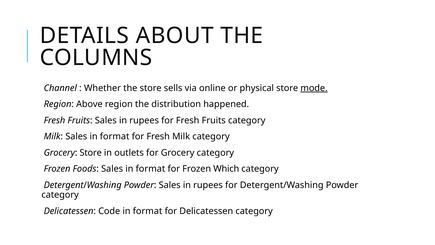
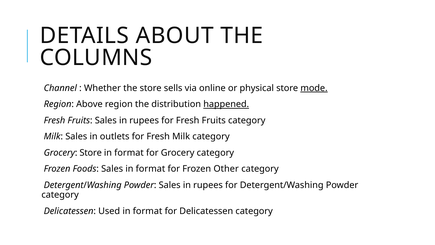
happened underline: none -> present (226, 104)
Milk Sales in format: format -> outlets (115, 136)
outlets: outlets -> format (129, 153)
Which: Which -> Other (226, 169)
Code: Code -> Used (109, 211)
